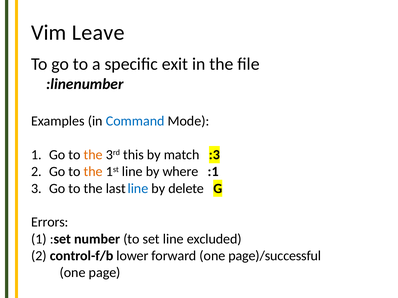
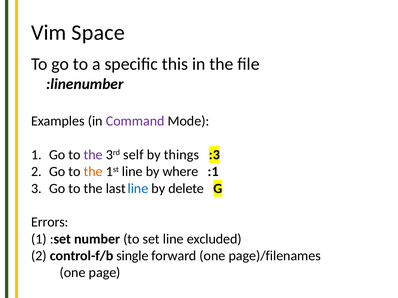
Leave: Leave -> Space (98, 33)
exit: exit -> this (175, 64)
Command colour: blue -> purple (135, 121)
the colour: orange -> purple (93, 155)
this: this -> self (133, 155)
match: match -> things (181, 155)
lower: lower -> single (132, 256)
page)/successful: page)/successful -> page)/filenames (275, 256)
